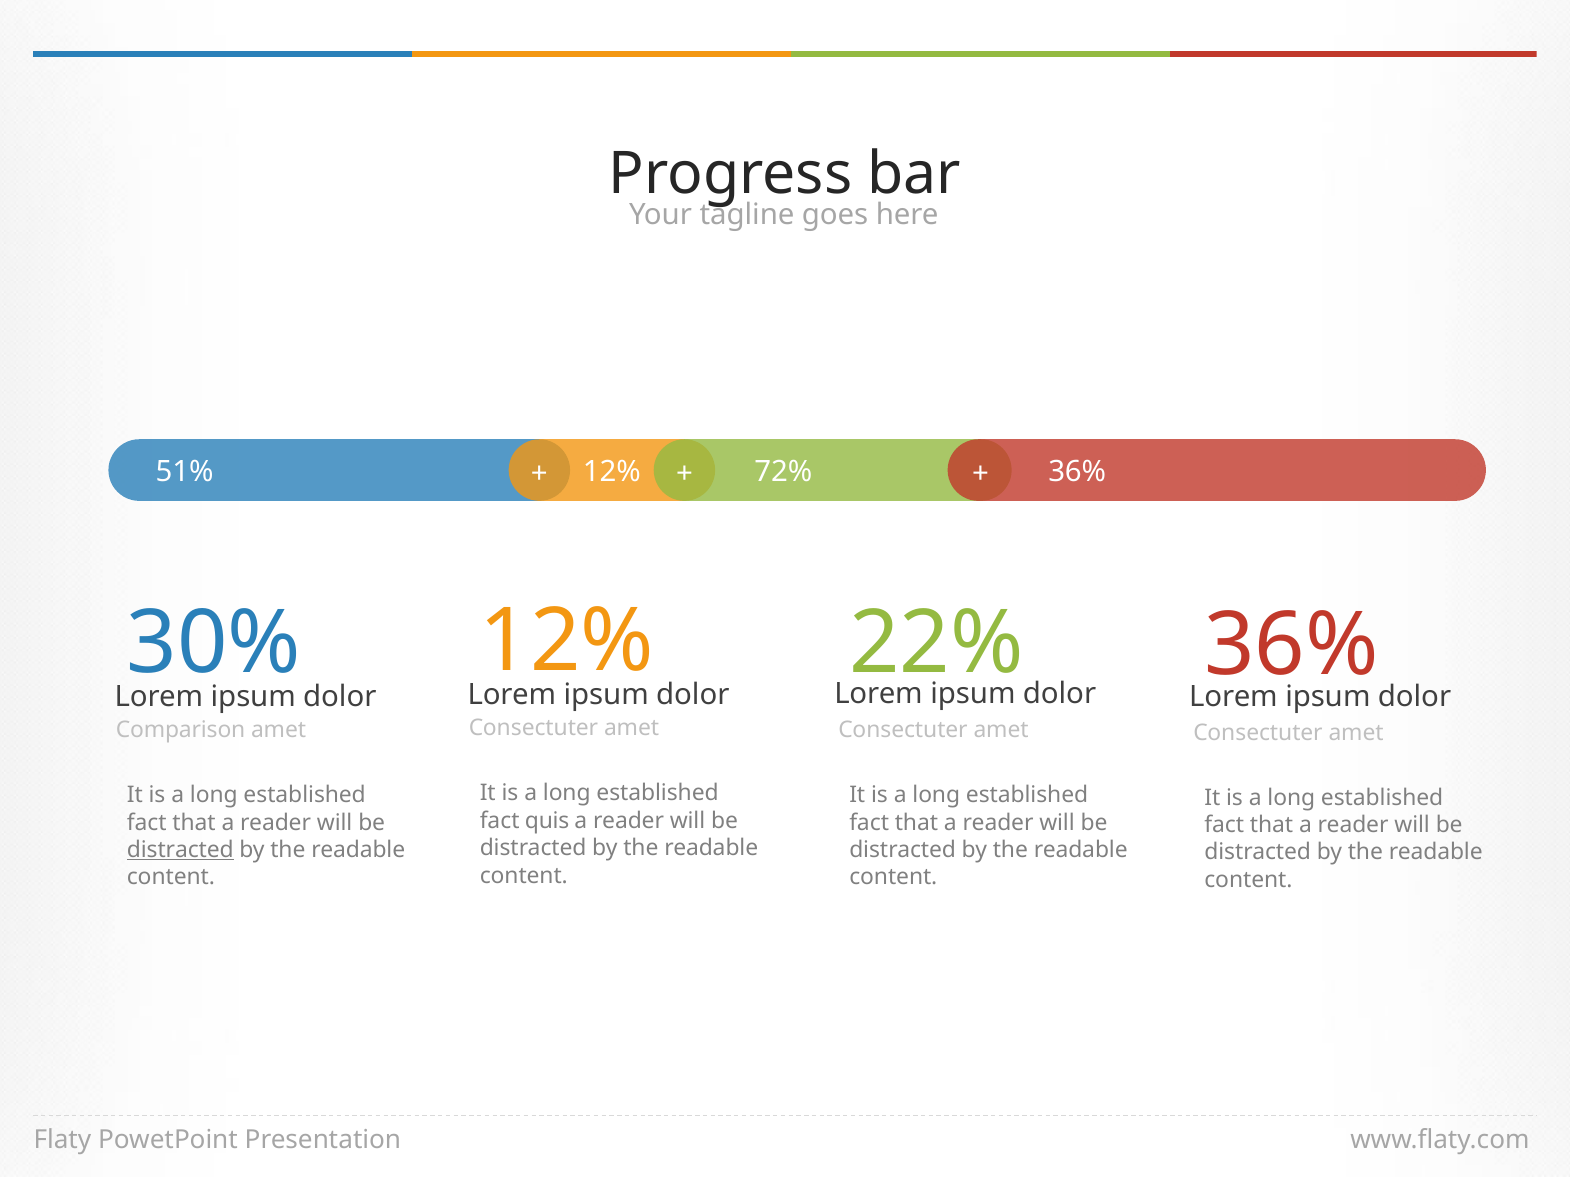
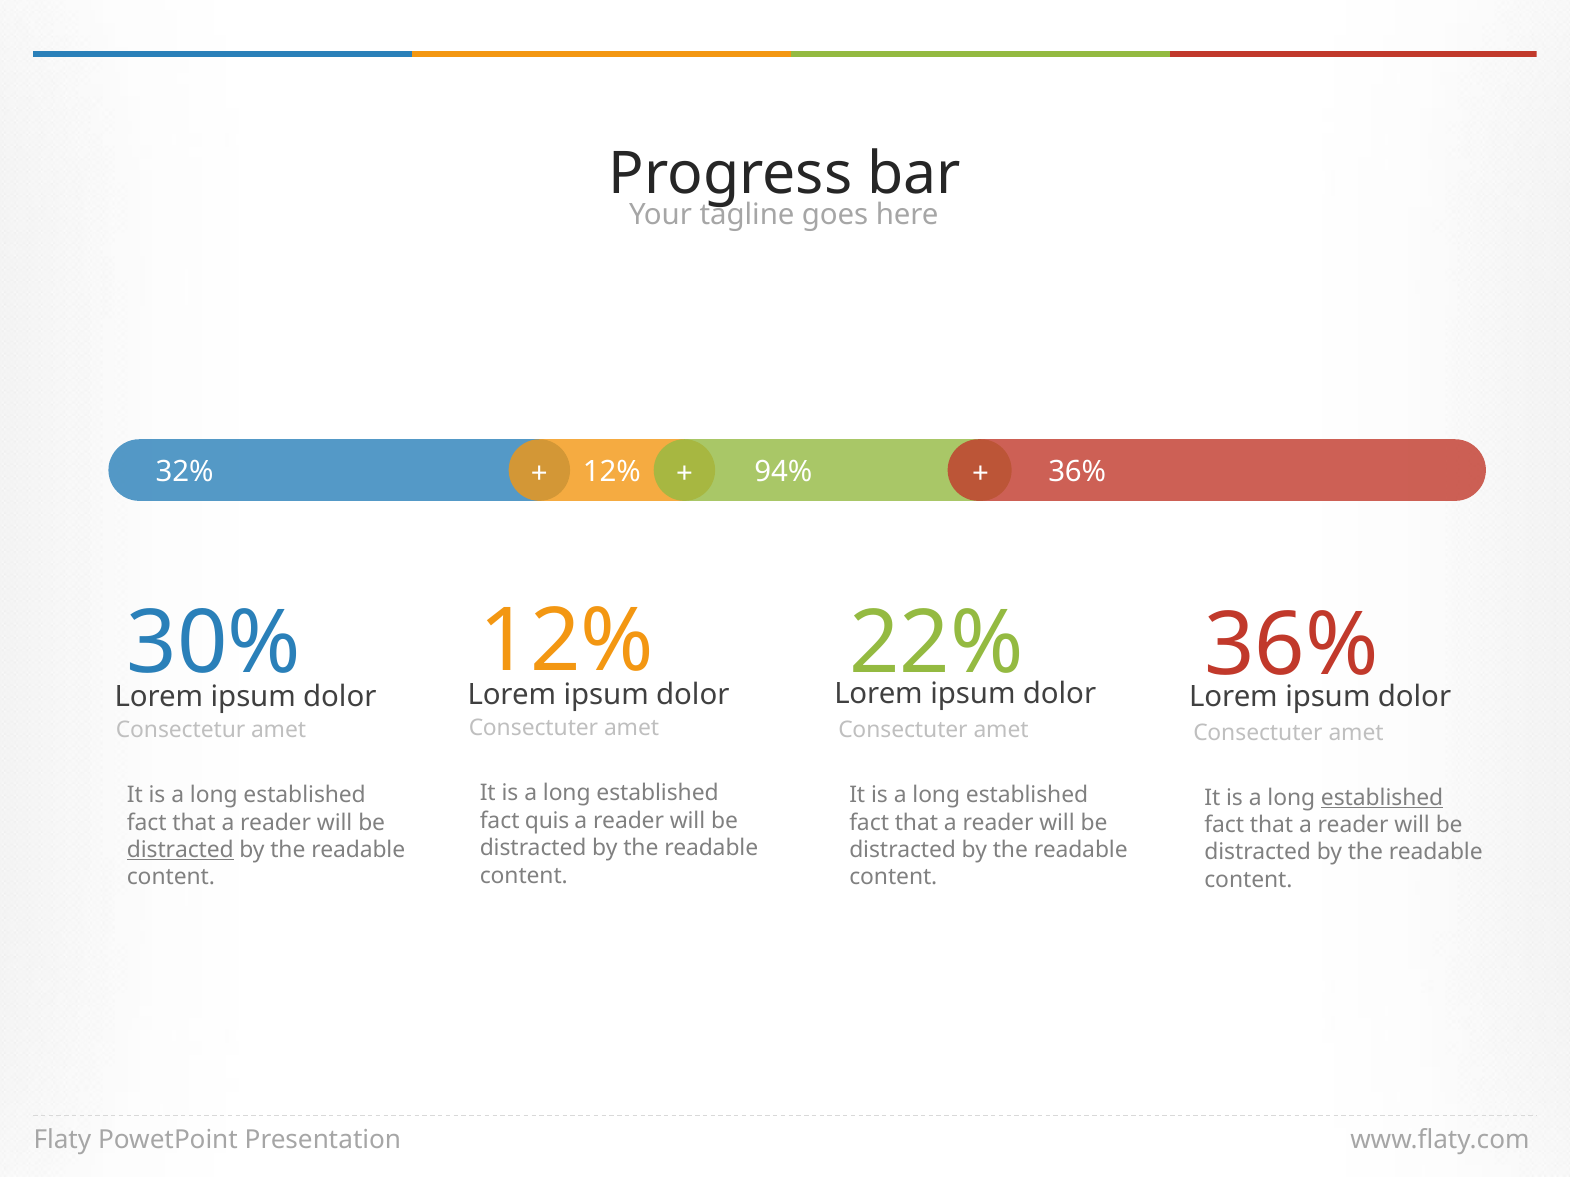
51%: 51% -> 32% (185, 472)
72%: 72% -> 94% (783, 472)
Comparison: Comparison -> Consectetur (181, 730)
established underline: none -> present (1382, 798)
